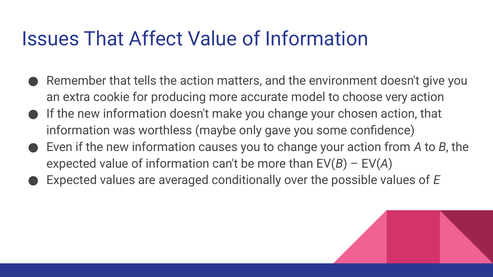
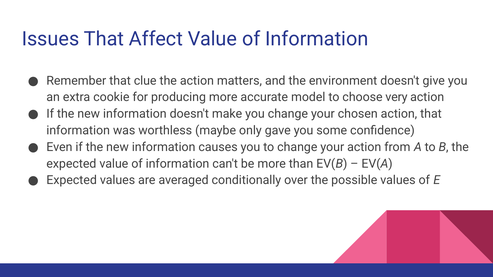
tells: tells -> clue (145, 81)
